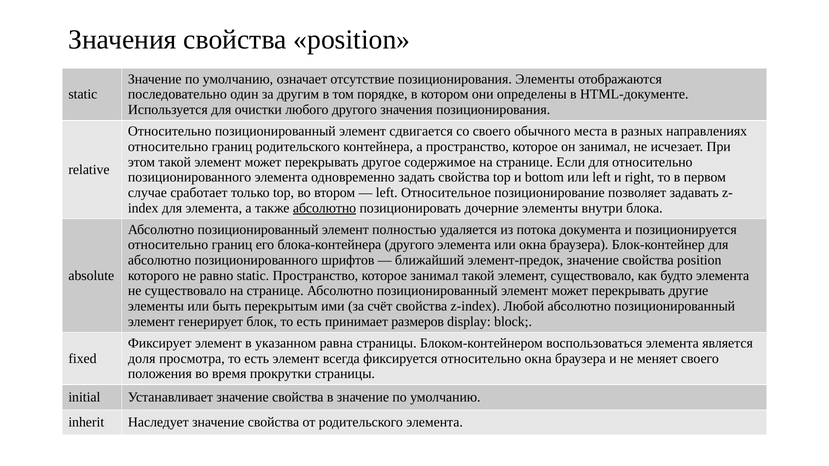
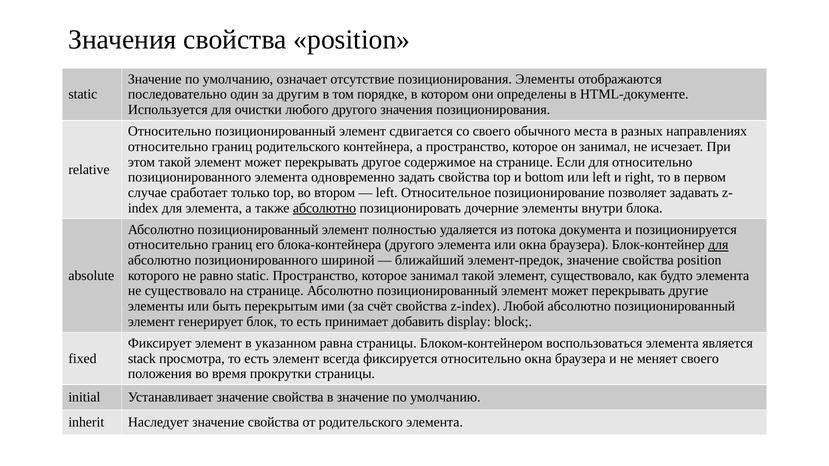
для underline: none -> present (718, 245)
шрифтов: шрифтов -> шириной (348, 260)
размеров: размеров -> добавить (418, 322)
доля: доля -> stack (142, 359)
